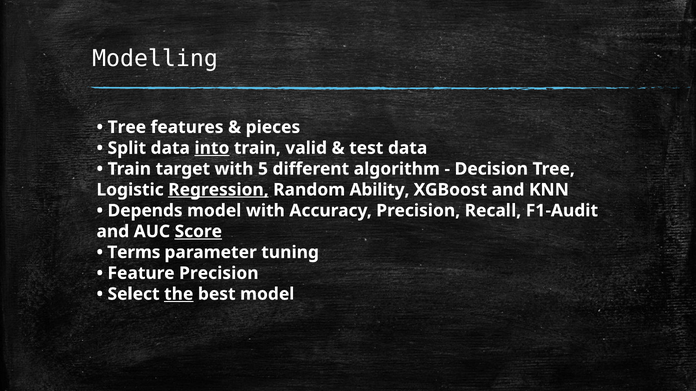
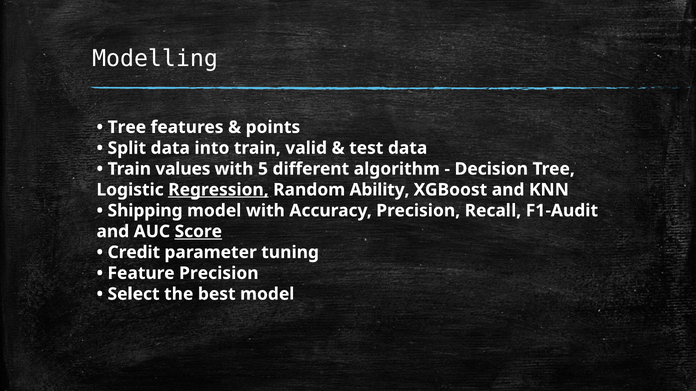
pieces: pieces -> points (273, 127)
into underline: present -> none (212, 148)
target: target -> values (183, 169)
Depends: Depends -> Shipping (145, 211)
Terms: Terms -> Credit (134, 253)
the underline: present -> none (179, 294)
